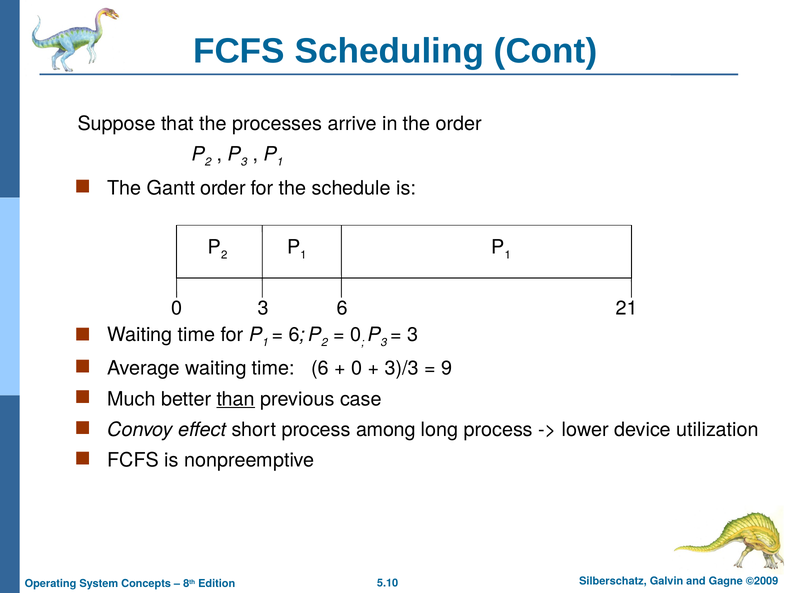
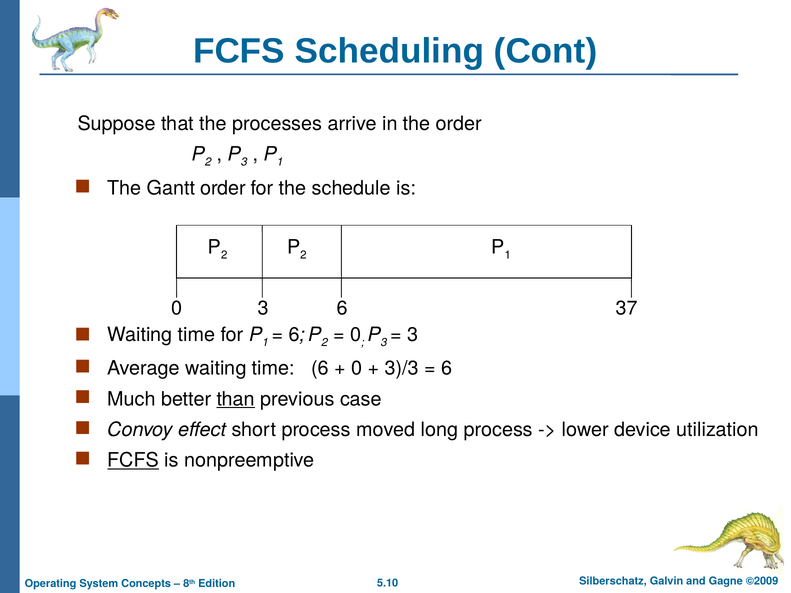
1: 1 -> 2 (303, 255)
21: 21 -> 37 (627, 309)
9: 9 -> 6 (447, 369)
among: among -> moved (386, 430)
FCFS underline: none -> present (133, 461)
